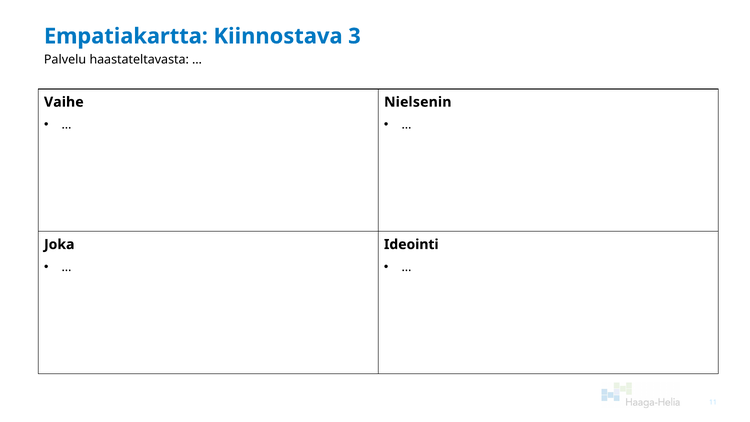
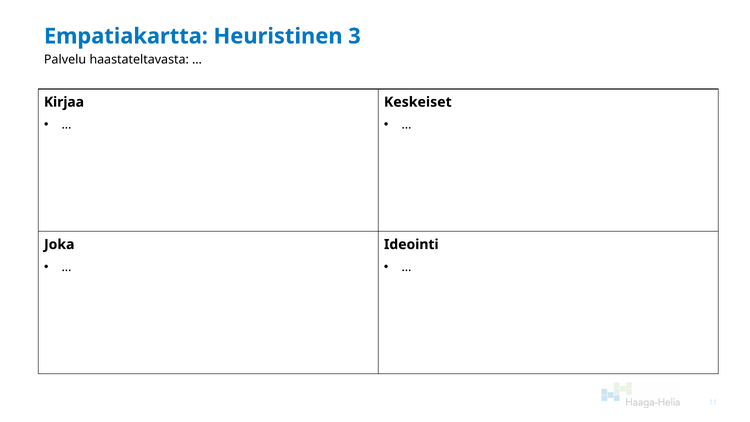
Kiinnostava: Kiinnostava -> Heuristinen (278, 36)
Vaihe: Vaihe -> Kirjaa (64, 102)
Nielsenin: Nielsenin -> Keskeiset (418, 102)
